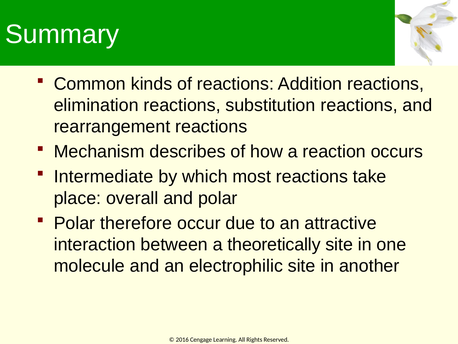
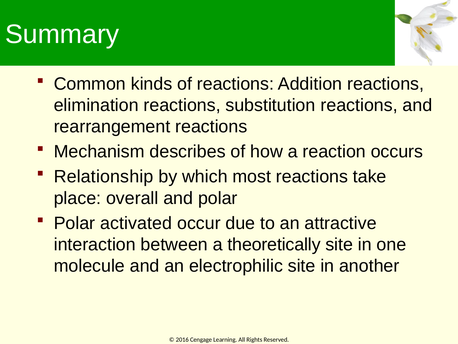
Intermediate: Intermediate -> Relationship (104, 176)
therefore: therefore -> activated (136, 223)
